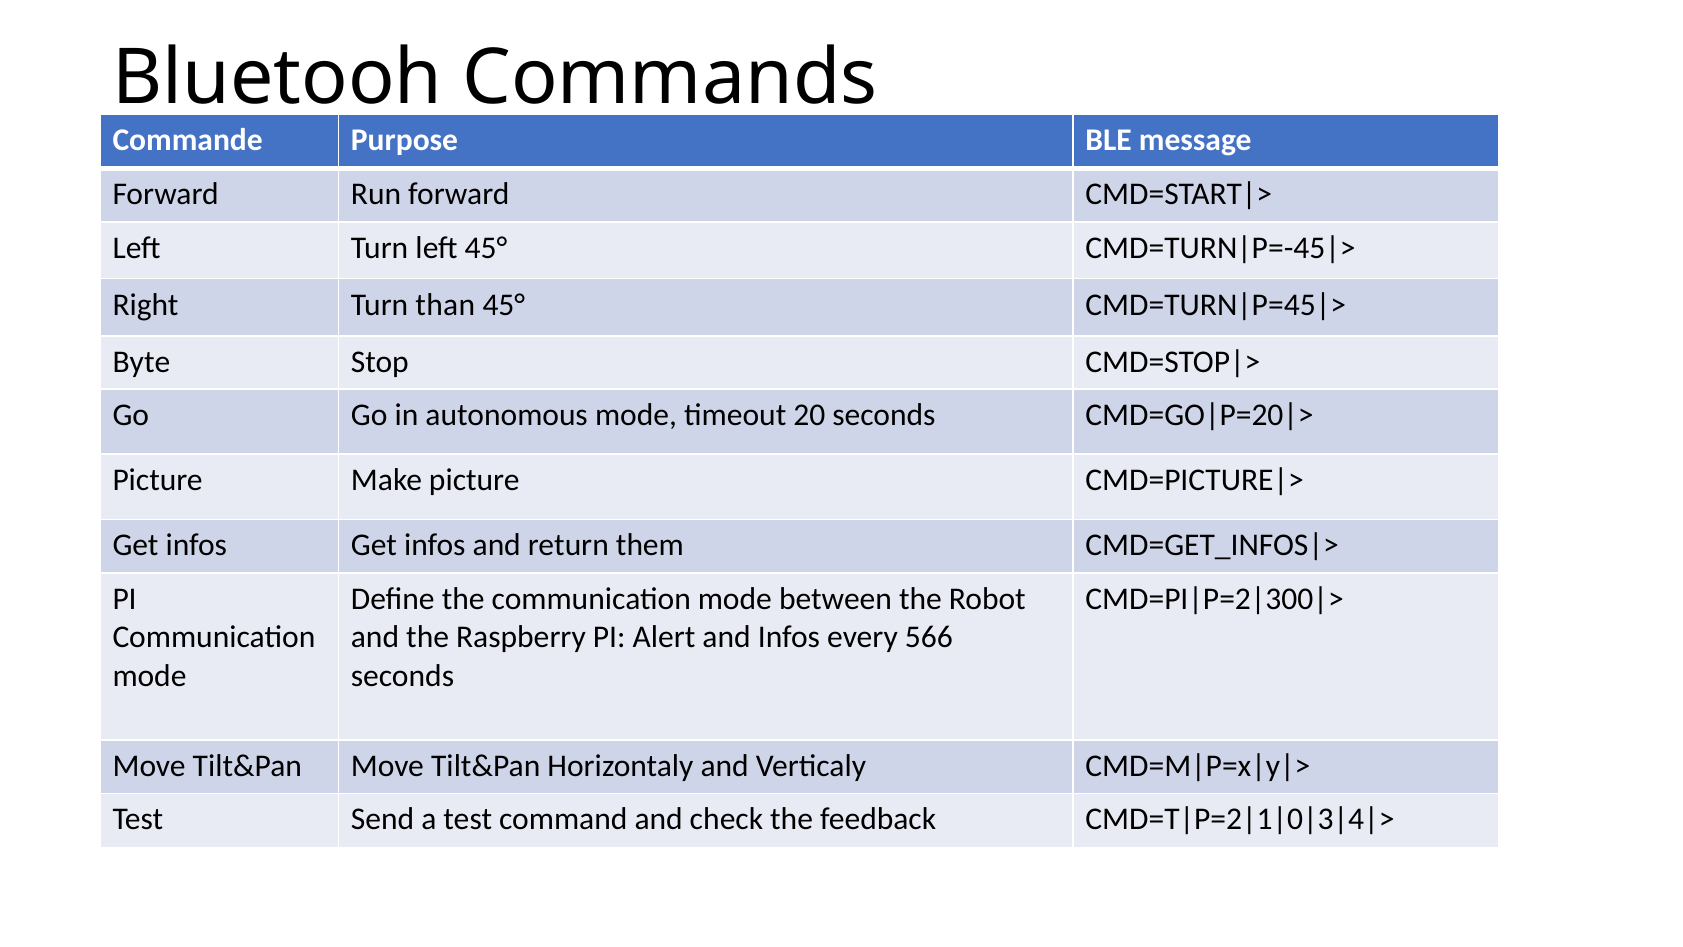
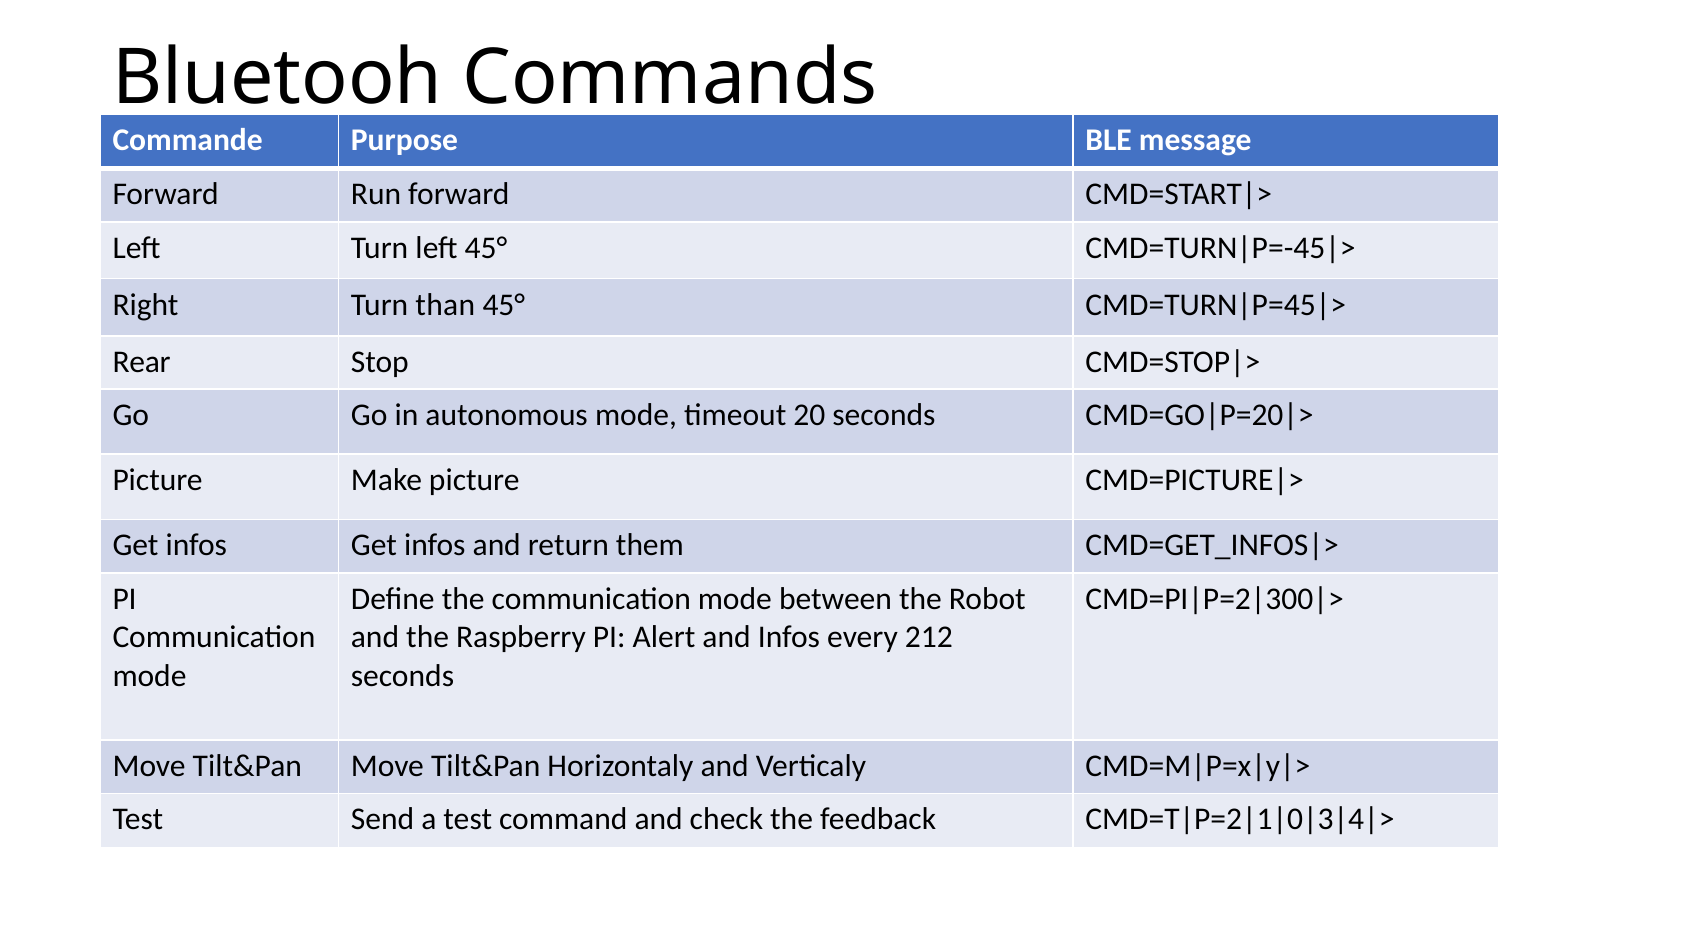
Byte: Byte -> Rear (142, 362)
566: 566 -> 212 (929, 637)
